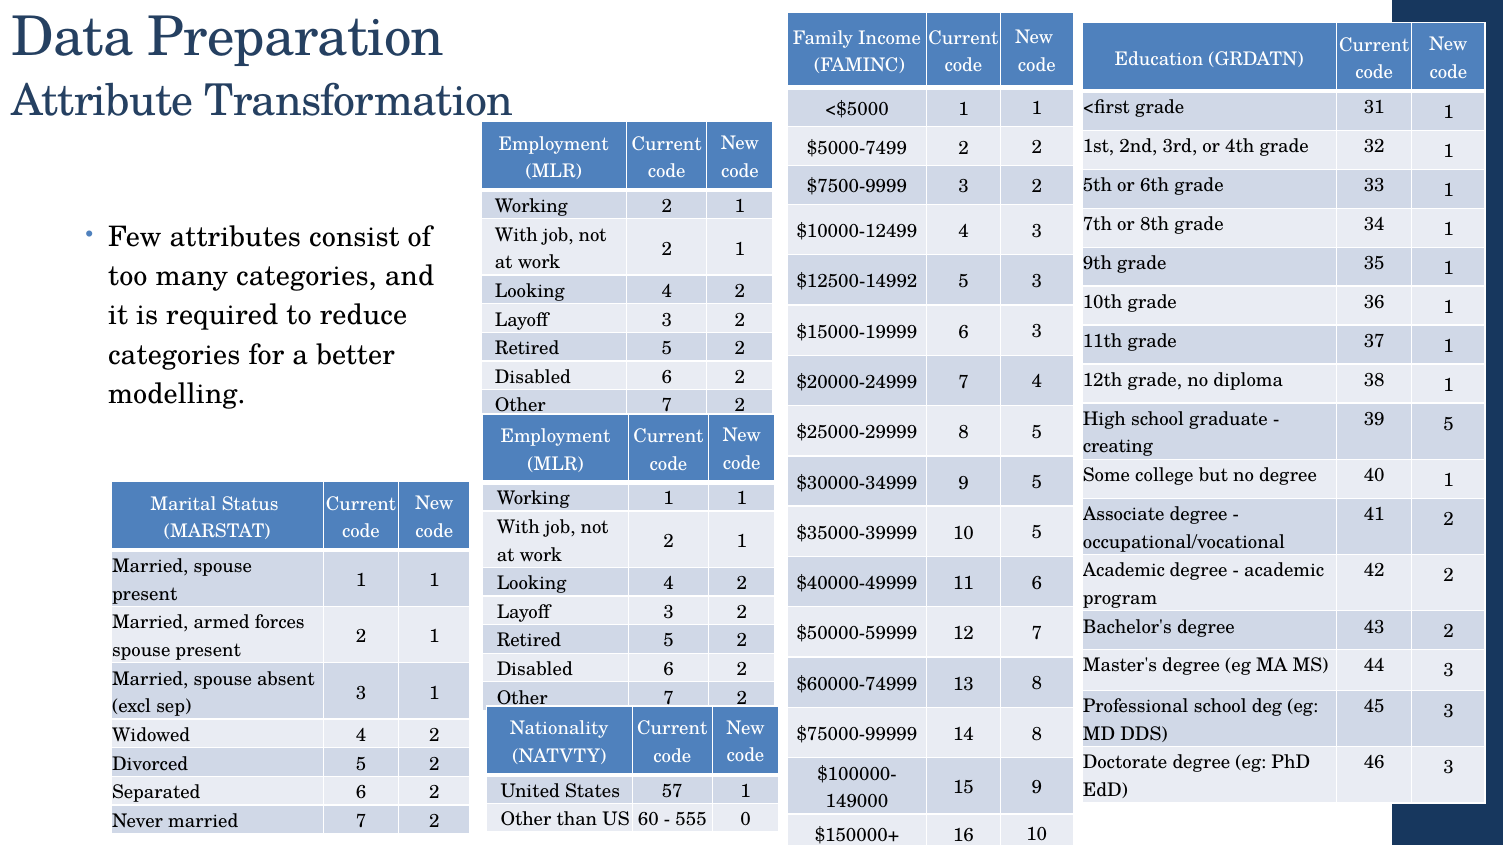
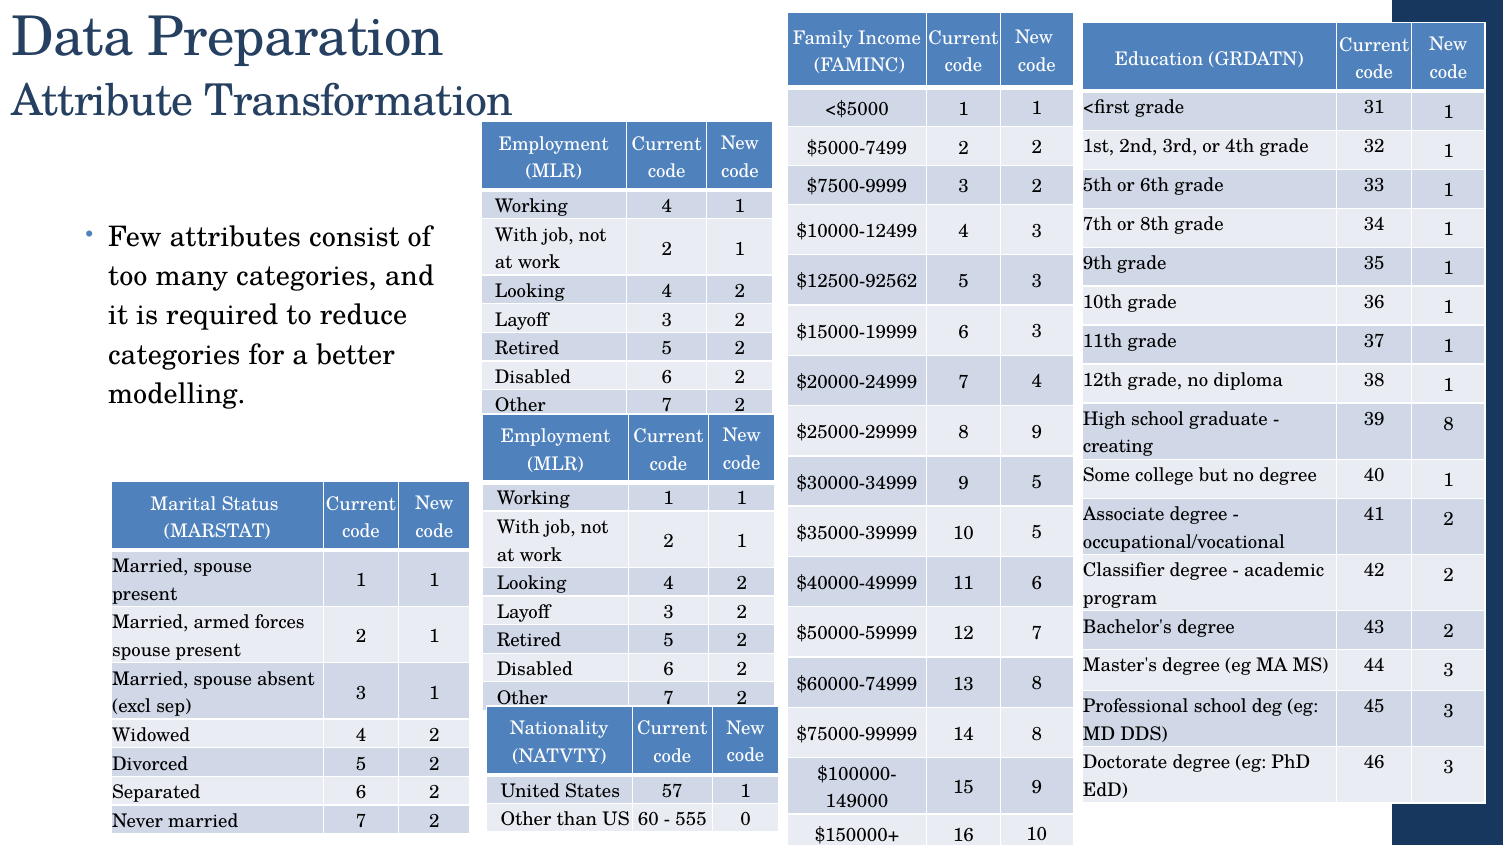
Working 2: 2 -> 4 (667, 206)
$12500-14992: $12500-14992 -> $12500-92562 (857, 282)
39 5: 5 -> 8 (1448, 424)
8 5: 5 -> 9 (1037, 432)
Academic: Academic -> Classifier (1124, 571)
